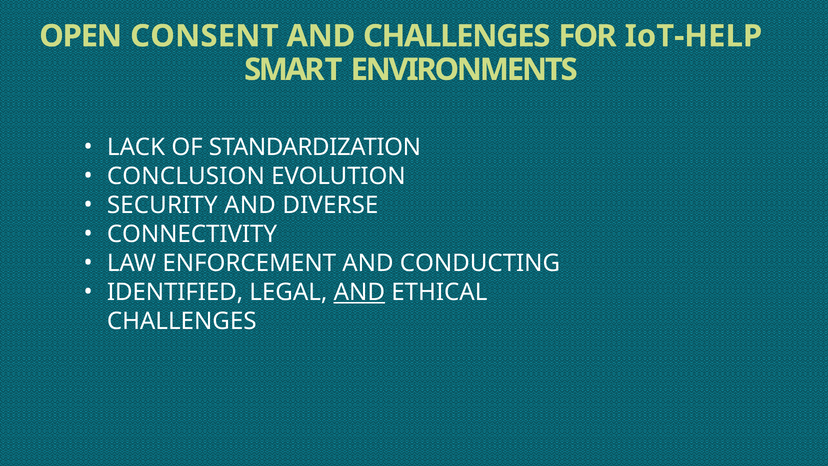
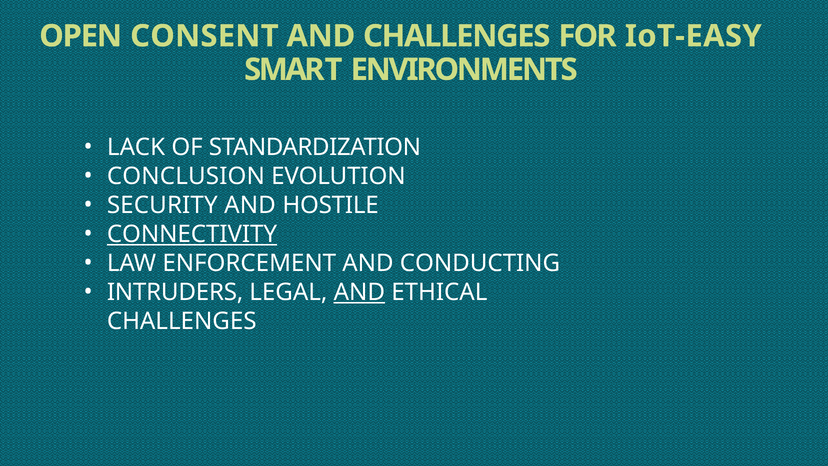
IoT-HELP: IoT-HELP -> IoT-EASY (693, 36)
DIVERSE: DIVERSE -> HOSTILE (331, 205)
CONNECTIVITY underline: none -> present (192, 234)
IDENTIFIED: IDENTIFIED -> INTRUDERS (175, 292)
